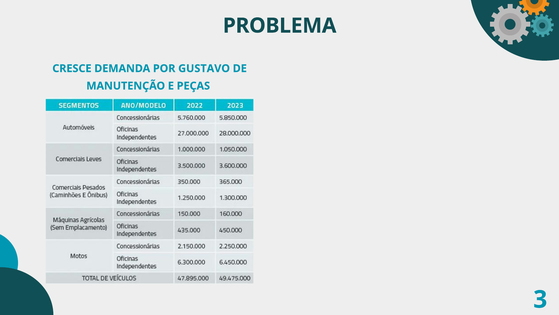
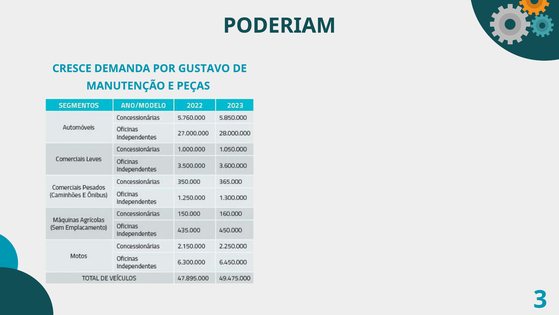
PROBLEMA: PROBLEMA -> PODERIAM (279, 26)
